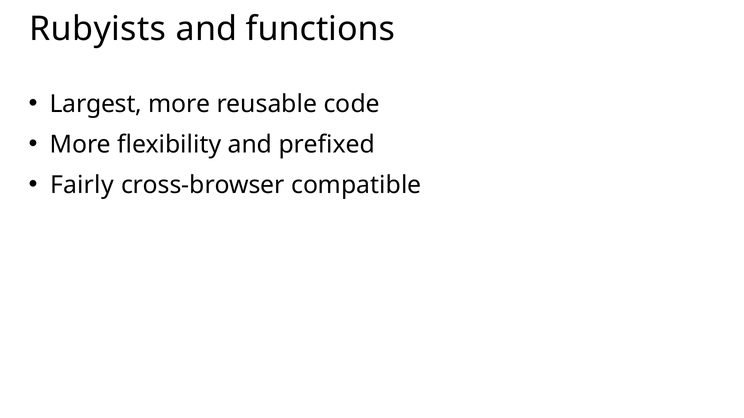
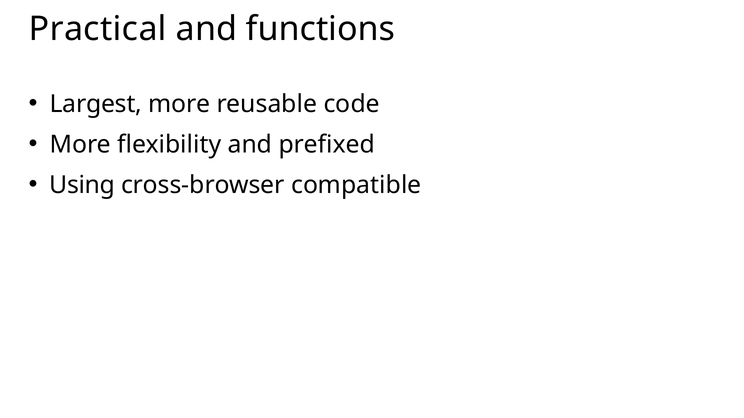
Rubyists: Rubyists -> Practical (98, 29)
Fairly: Fairly -> Using (82, 185)
